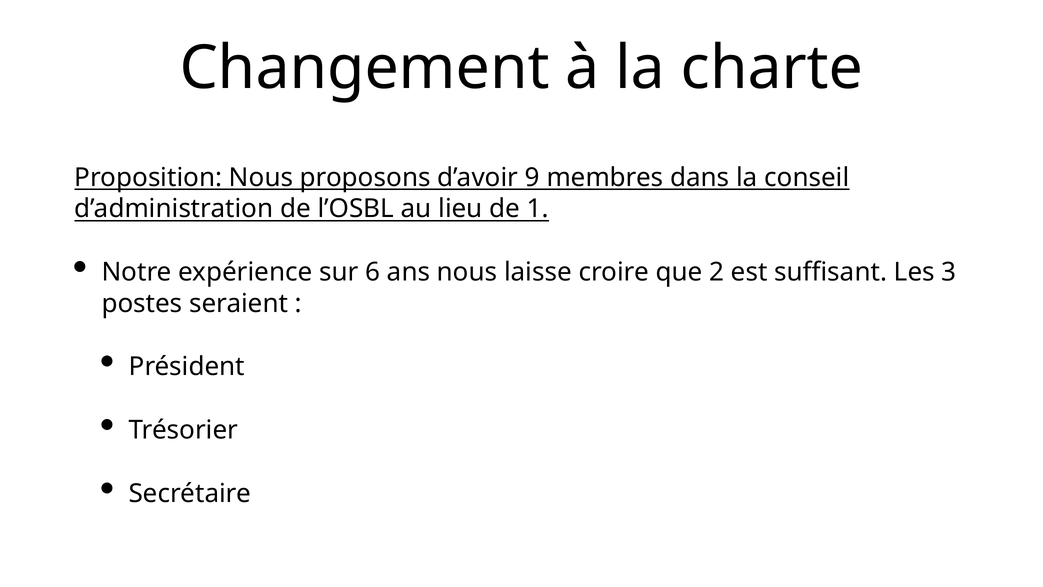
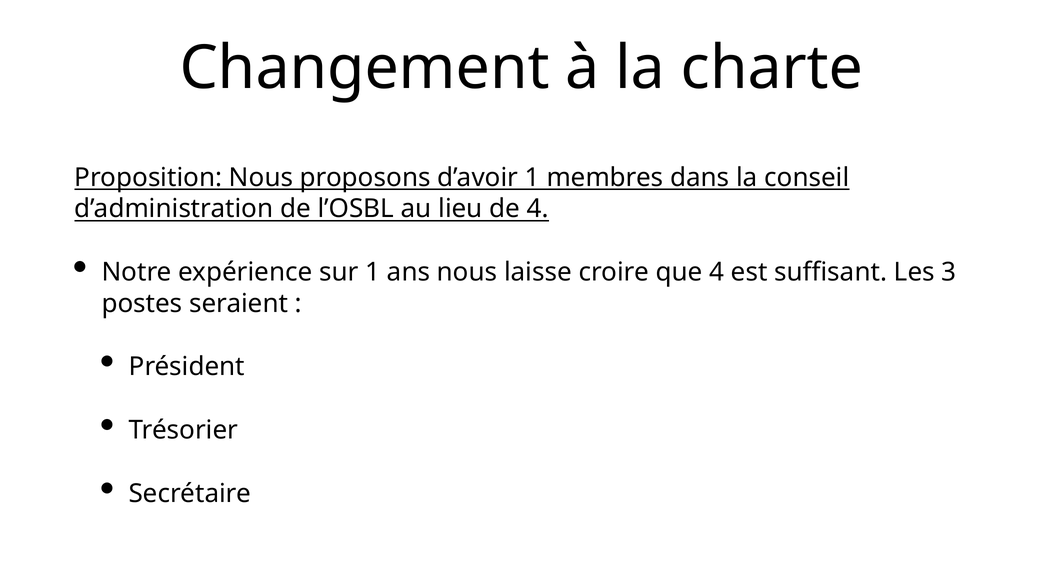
d’avoir 9: 9 -> 1 (532, 177)
de 1: 1 -> 4 (538, 209)
sur 6: 6 -> 1 (373, 272)
que 2: 2 -> 4 (717, 272)
